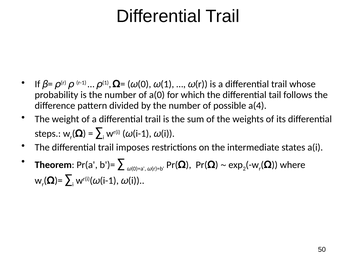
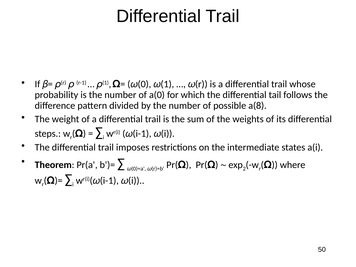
a(4: a(4 -> a(8 (257, 106)
